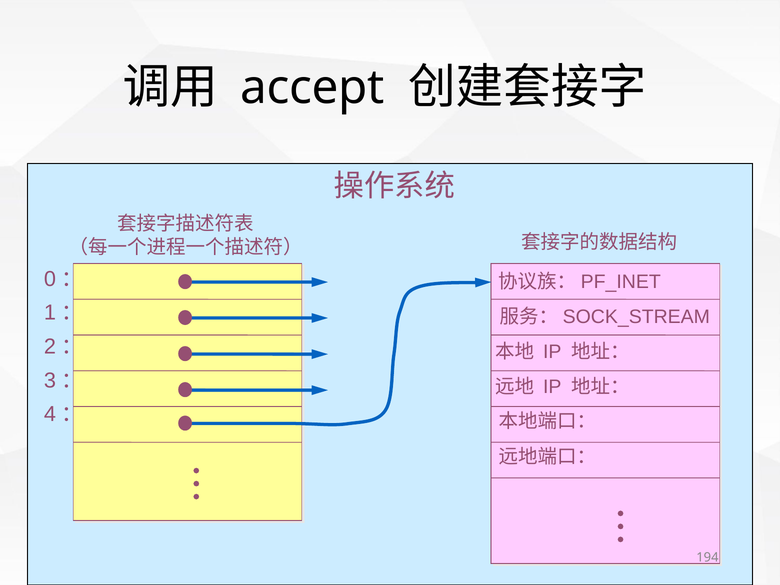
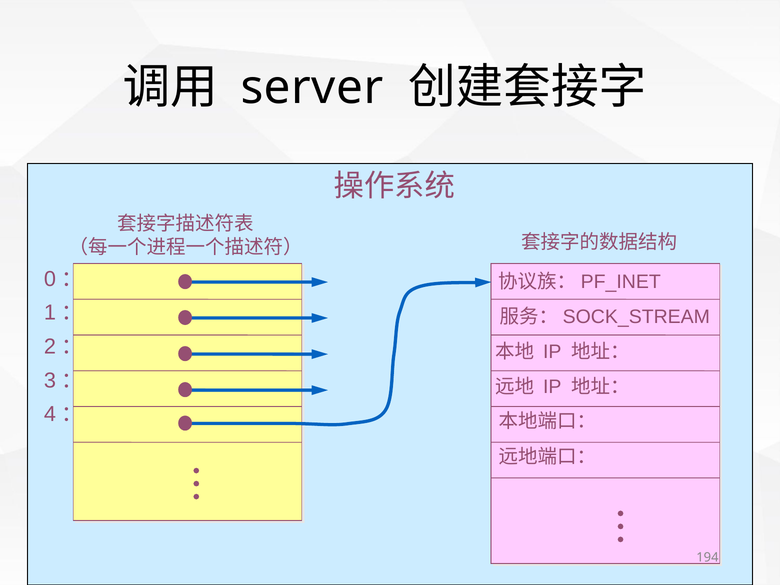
accept: accept -> server (312, 87)
